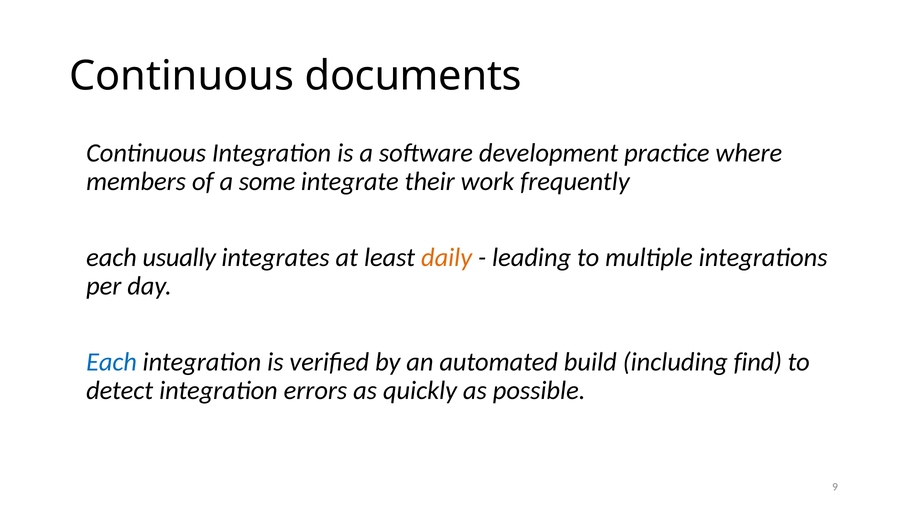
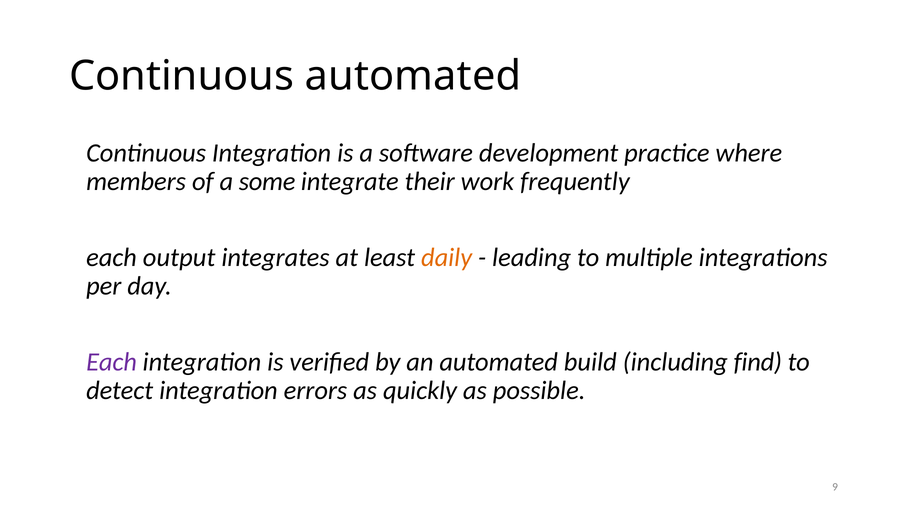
Continuous documents: documents -> automated (413, 76)
usually: usually -> output (179, 258)
Each colour: blue -> purple (112, 362)
